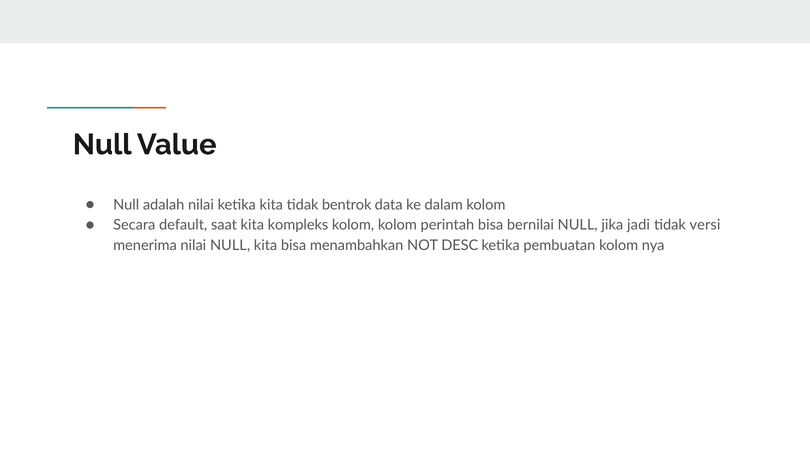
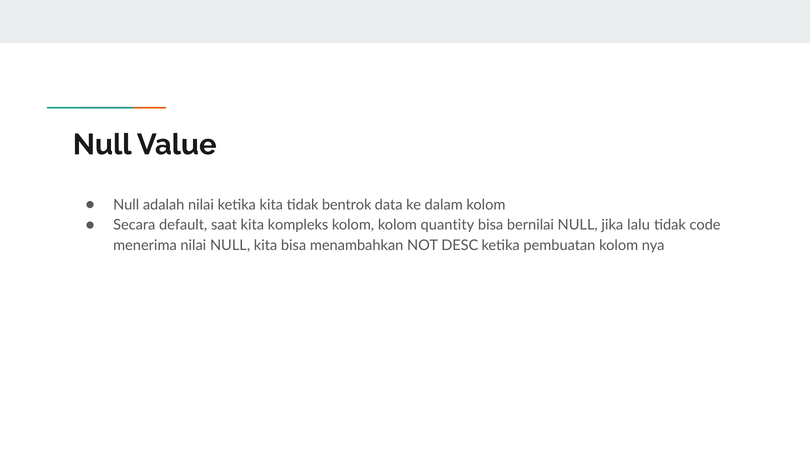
perintah: perintah -> quantity (447, 225)
jadi: jadi -> lalu (639, 225)
versi: versi -> code (705, 225)
